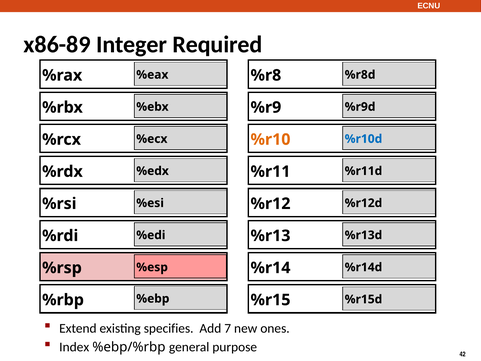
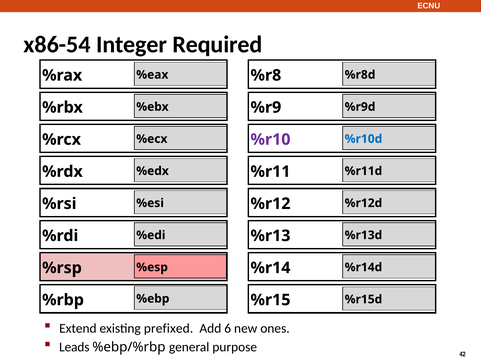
x86-89: x86-89 -> x86-54 (57, 45)
%r10 colour: orange -> purple (270, 139)
specifies: specifies -> prefixed (169, 328)
7: 7 -> 6 (228, 328)
Index: Index -> Leads (74, 347)
